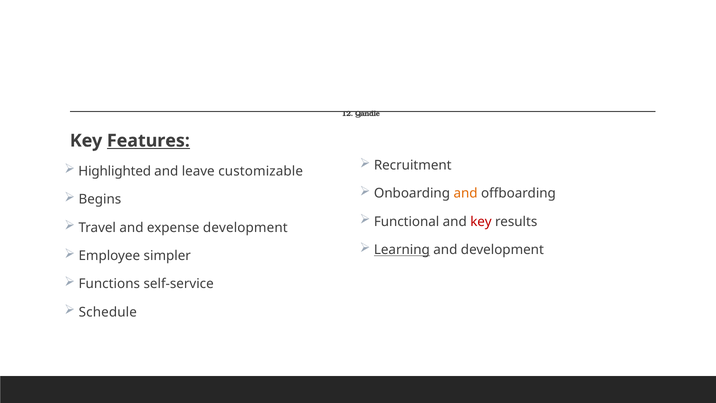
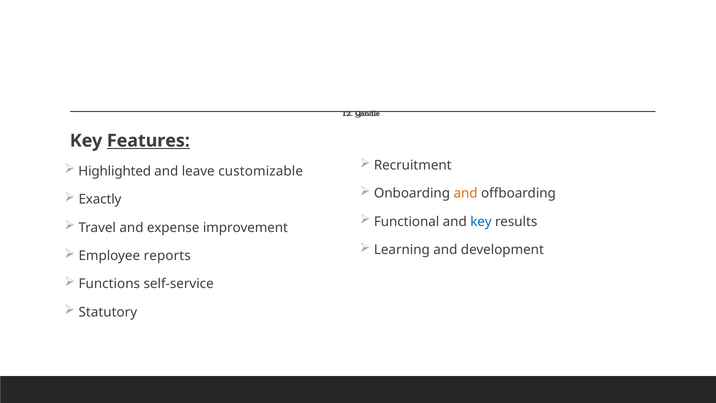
Begins: Begins -> Exactly (100, 199)
key colour: red -> blue (481, 222)
expense development: development -> improvement (245, 227)
Learning underline: present -> none (402, 250)
simpler: simpler -> reports (167, 256)
Schedule: Schedule -> Statutory (108, 312)
